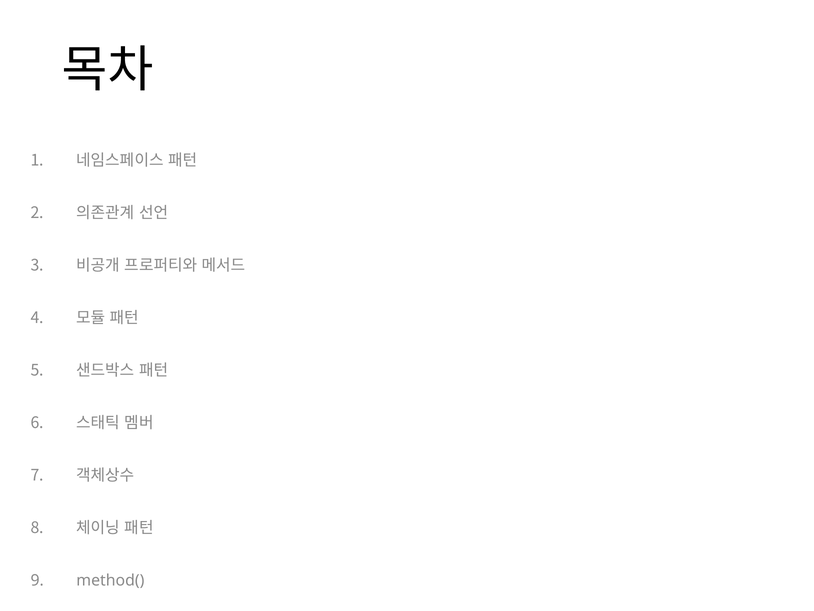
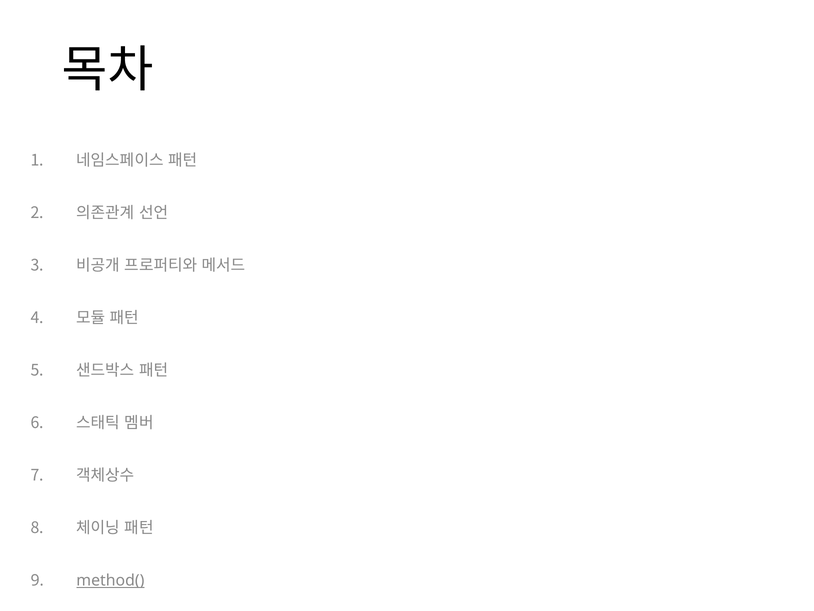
method( underline: none -> present (110, 580)
